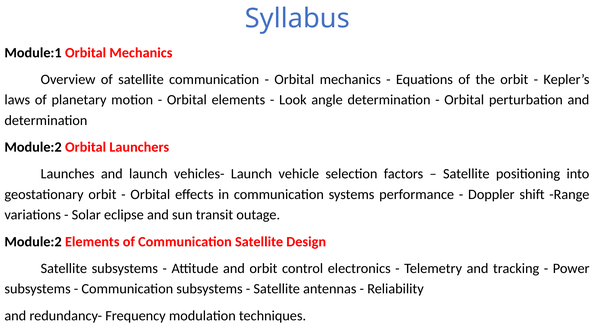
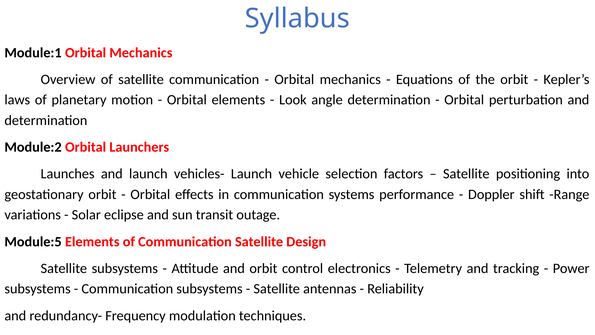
Module:2: Module:2 -> Module:5 (33, 241)
